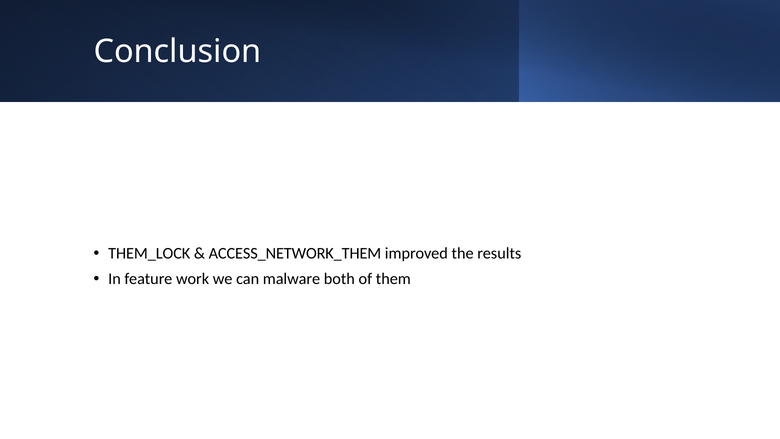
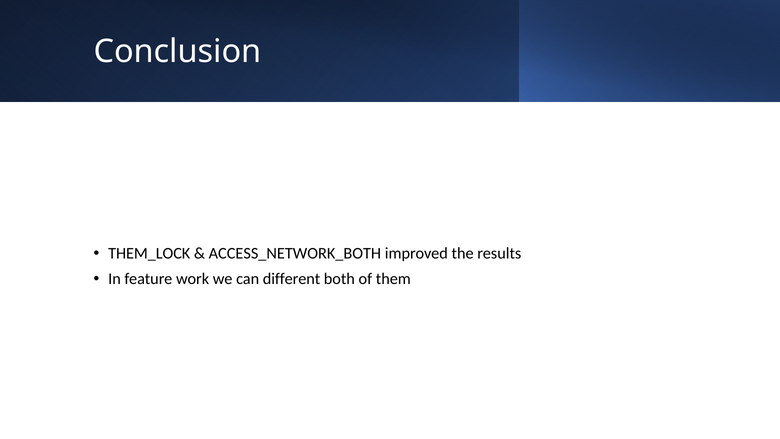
ACCESS_NETWORK_THEM: ACCESS_NETWORK_THEM -> ACCESS_NETWORK_BOTH (295, 253)
malware: malware -> different (292, 279)
